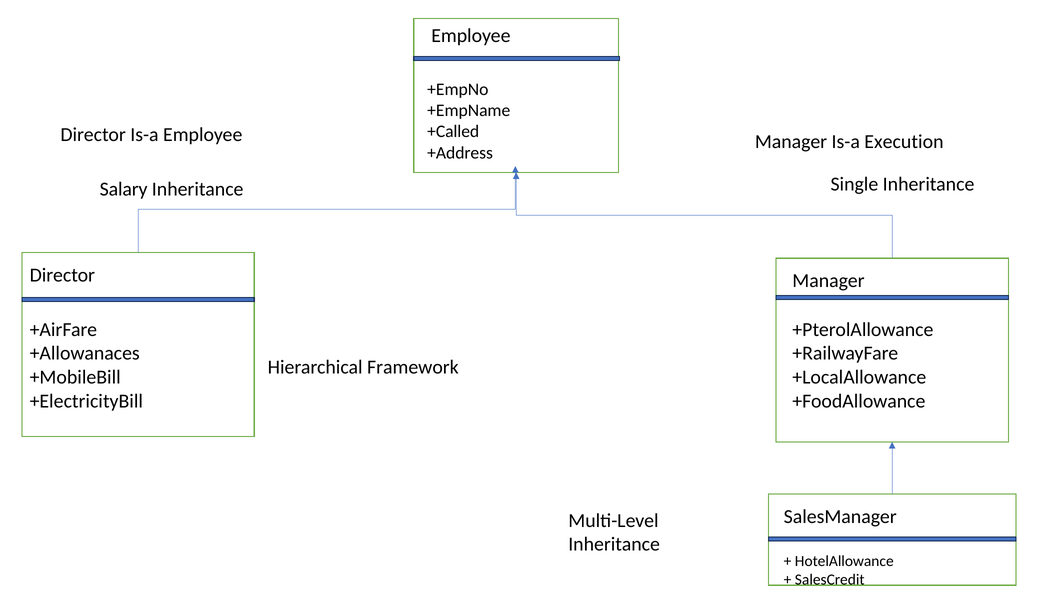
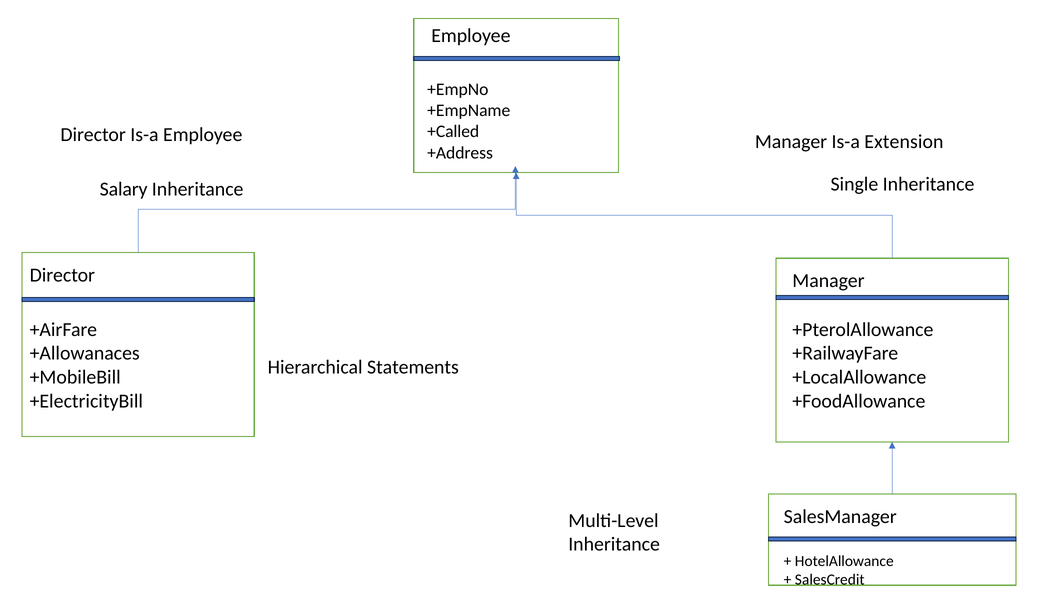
Execution: Execution -> Extension (904, 142)
Framework: Framework -> Statements (413, 367)
